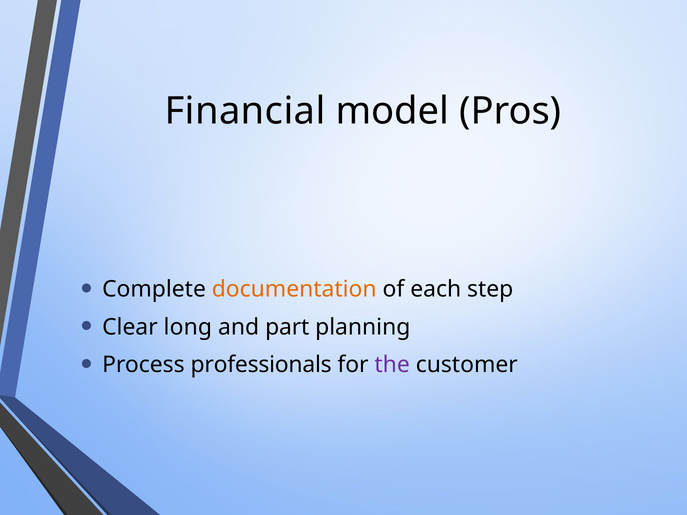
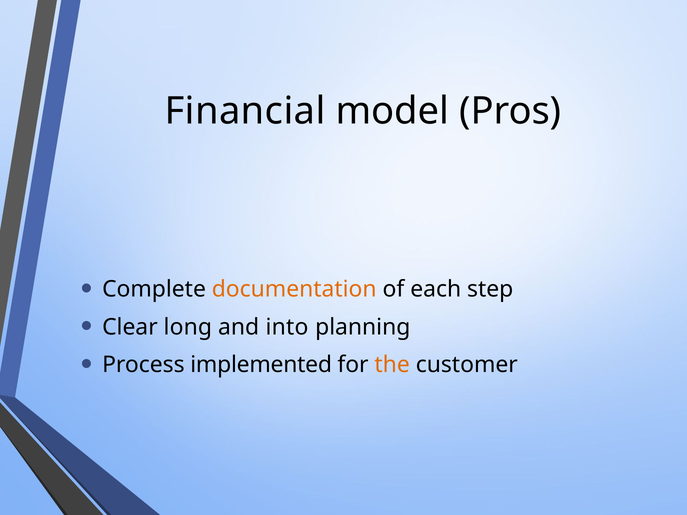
part: part -> into (287, 327)
professionals: professionals -> implemented (261, 365)
the colour: purple -> orange (392, 365)
